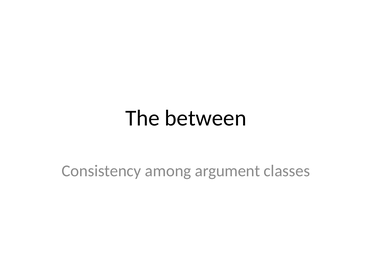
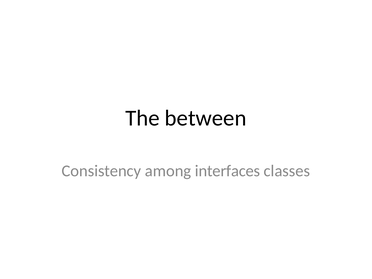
argument: argument -> interfaces (228, 171)
